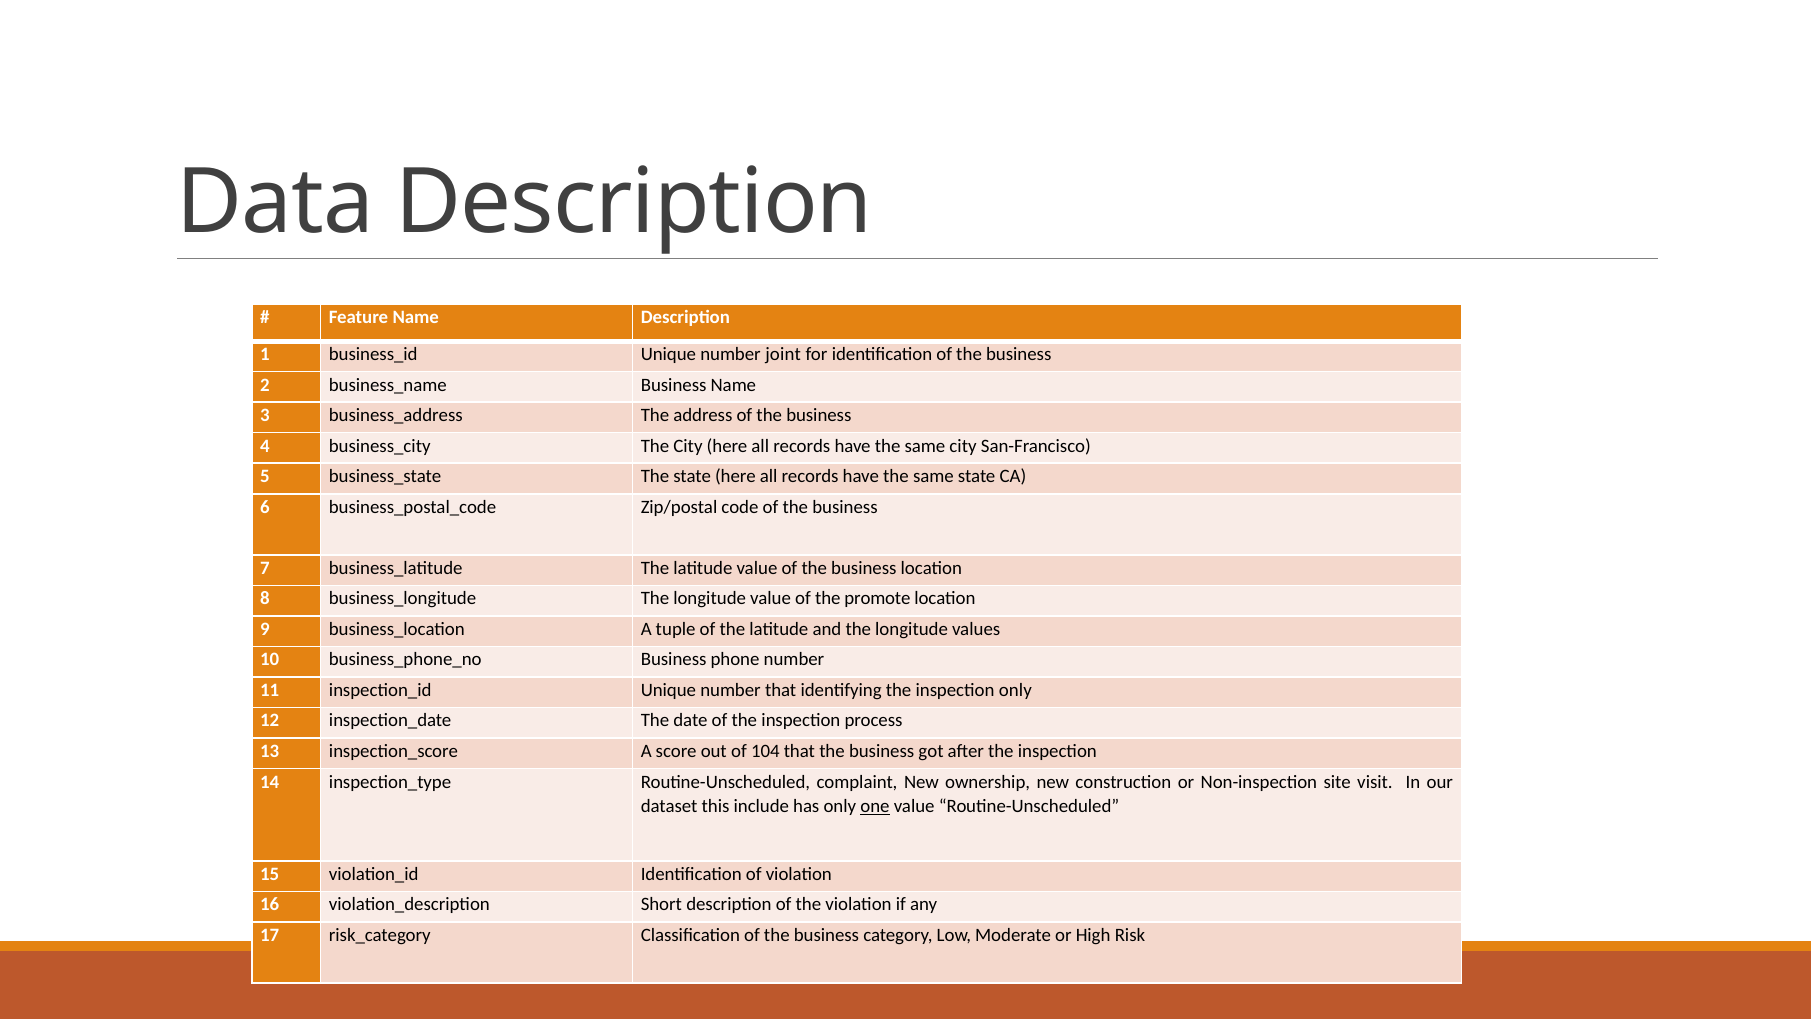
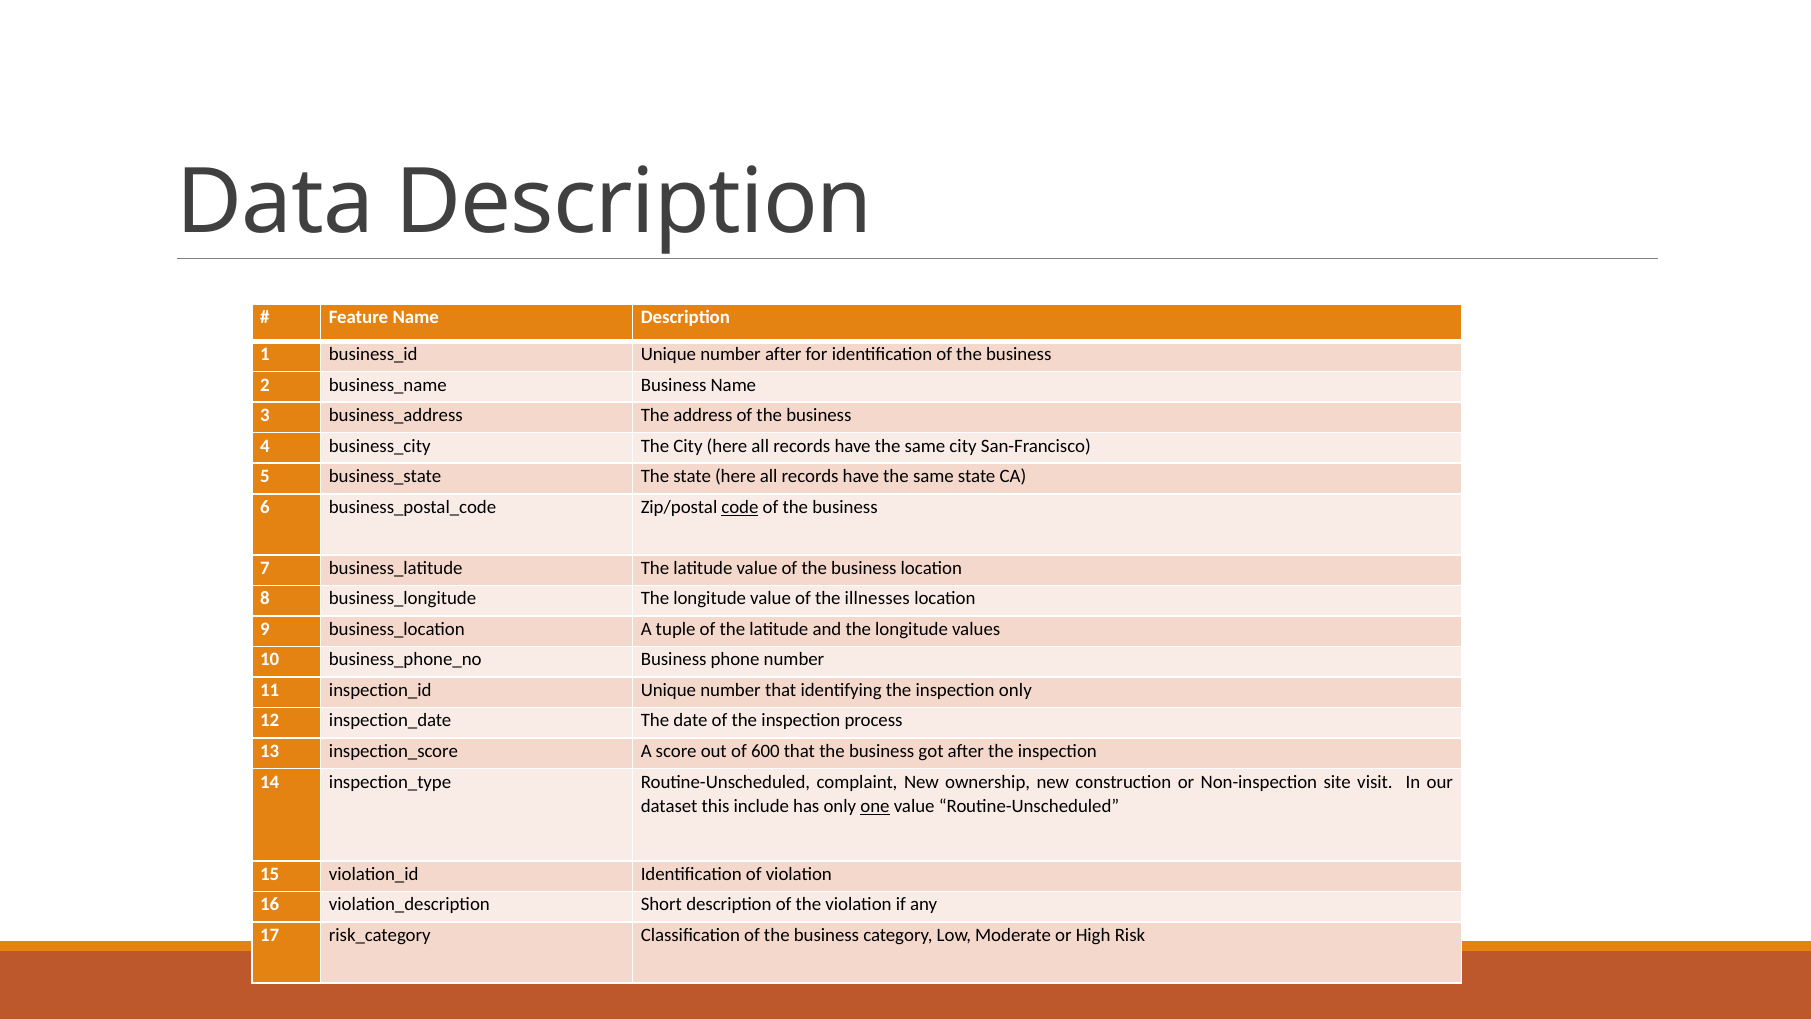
number joint: joint -> after (783, 354)
code underline: none -> present (740, 507)
promote: promote -> illnesses (877, 598)
104: 104 -> 600 (765, 751)
